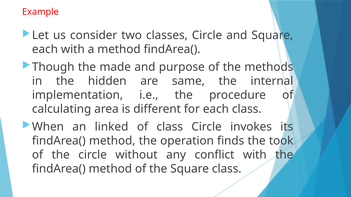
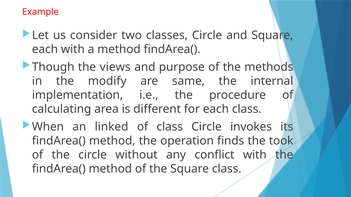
made: made -> views (115, 67)
hidden: hidden -> modify (107, 81)
